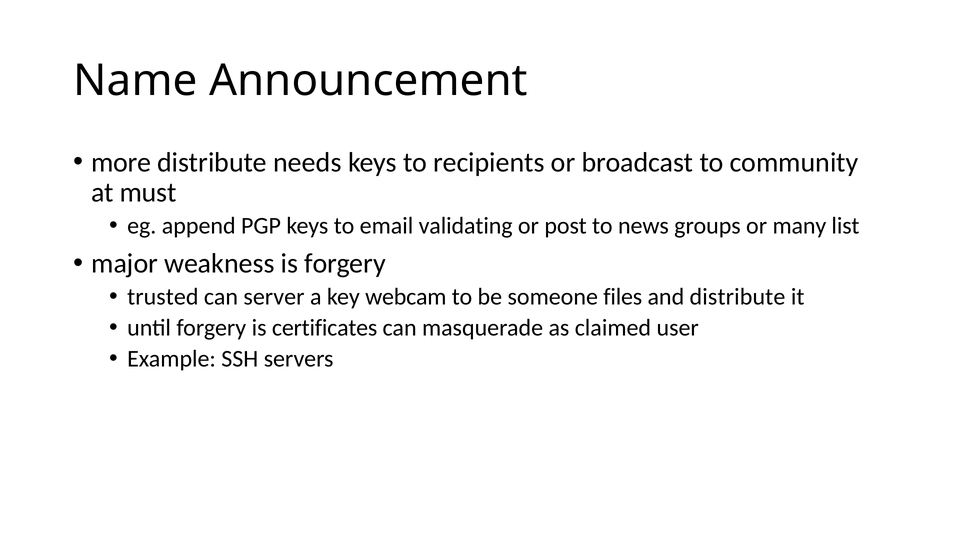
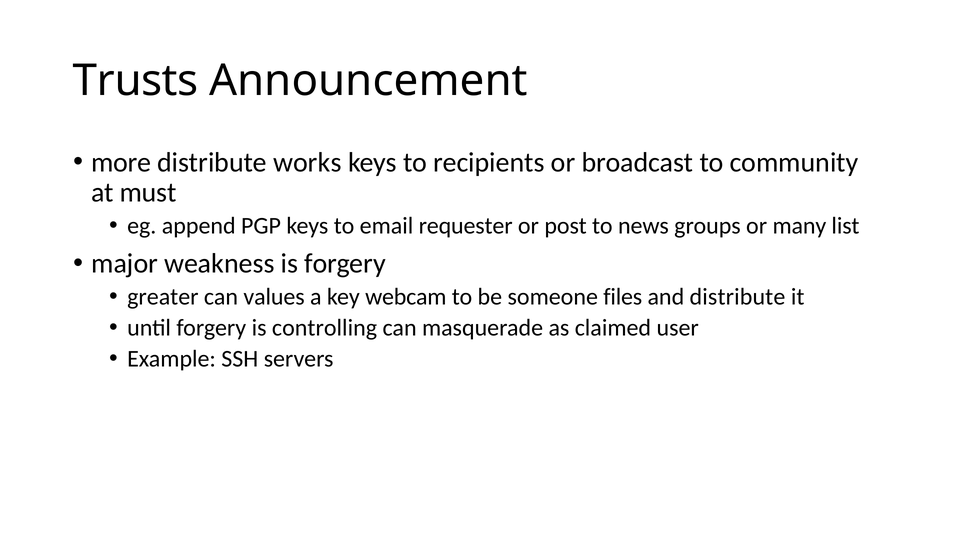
Name: Name -> Trusts (136, 81)
needs: needs -> works (307, 162)
validating: validating -> requester (466, 226)
trusted: trusted -> greater (163, 297)
server: server -> values (274, 297)
certificates: certificates -> controlling (325, 328)
